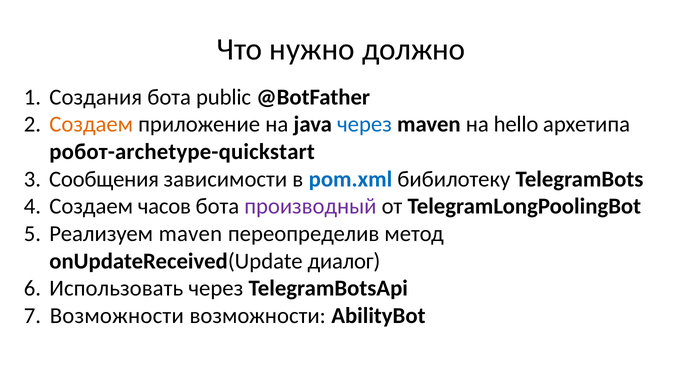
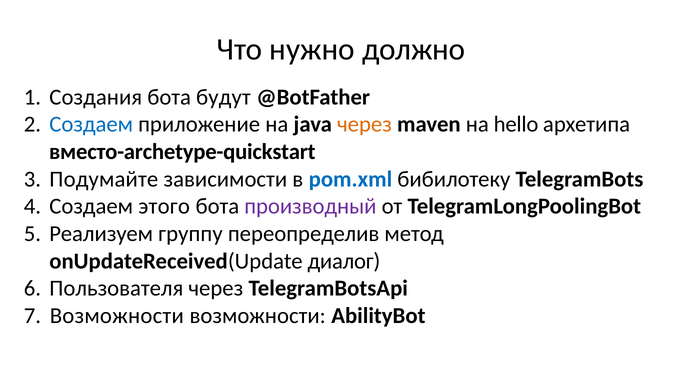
public: public -> будут (223, 97)
Создаем colour: orange -> blue (91, 124)
через colour: blue -> orange (364, 124)
робот-archetype-quickstart: робот-archetype-quickstart -> вместо-archetype-quickstart (182, 152)
Сообщения: Сообщения -> Подумайте (104, 179)
часов: часов -> этого (164, 206)
Реализуем maven: maven -> группу (190, 233)
Использовать: Использовать -> Пользователя (116, 288)
